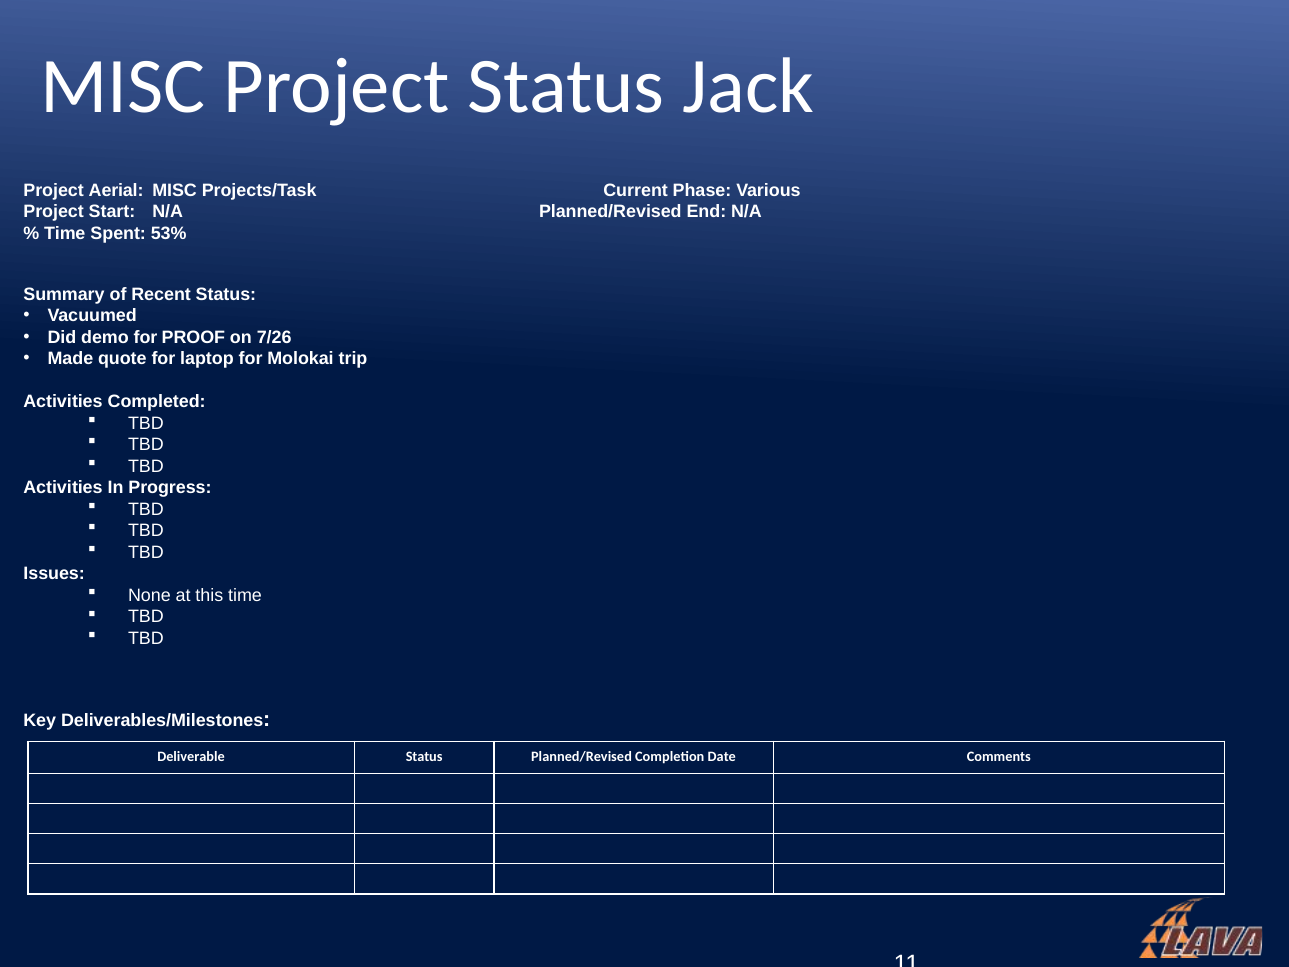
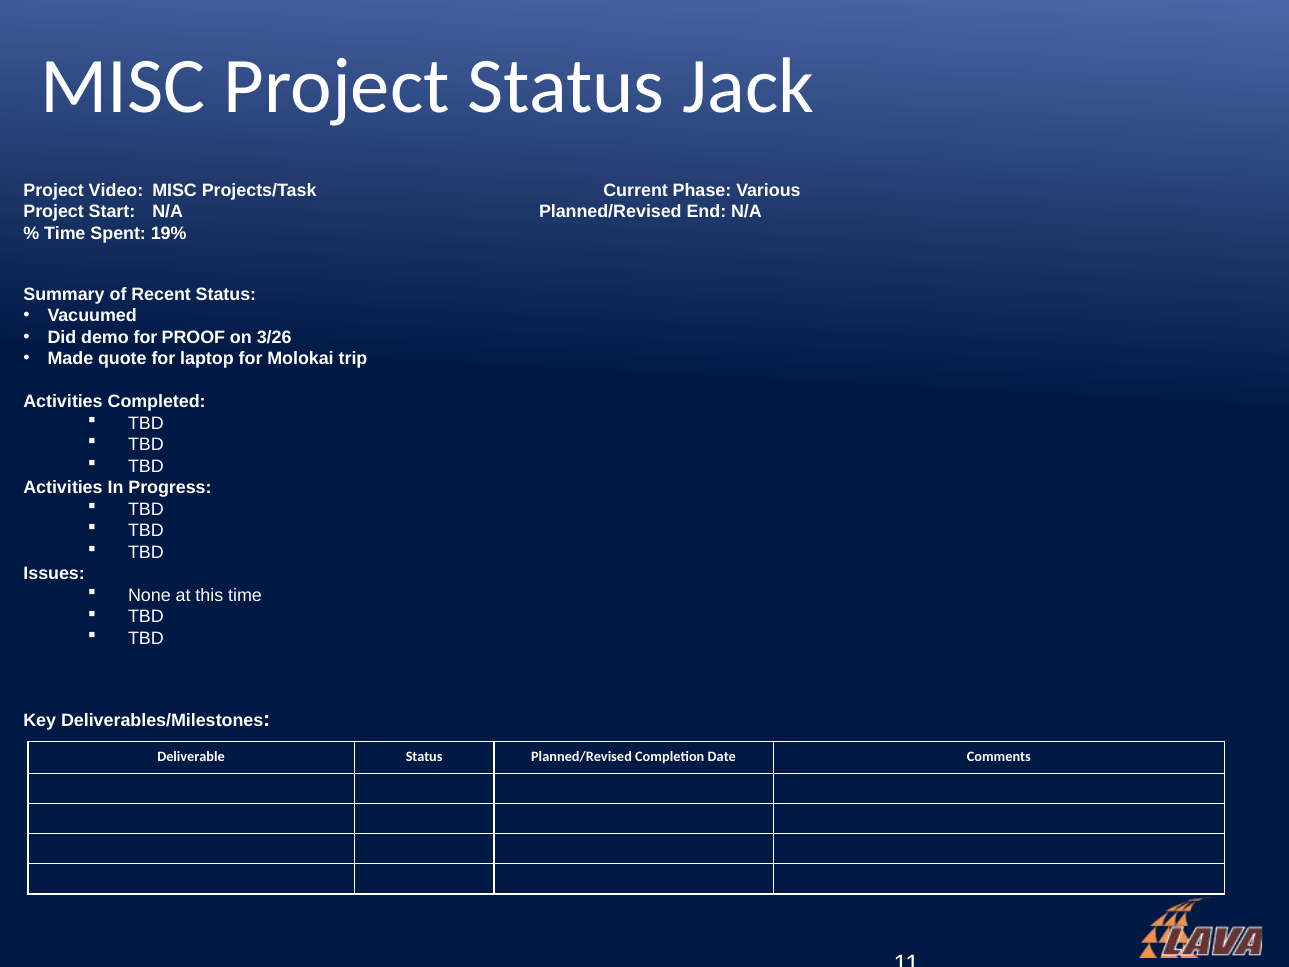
Aerial: Aerial -> Video (116, 190)
53%: 53% -> 19% (169, 233)
7/26: 7/26 -> 3/26 (274, 337)
